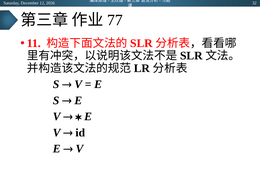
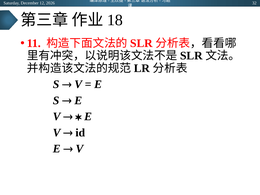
77: 77 -> 18 (115, 20)
